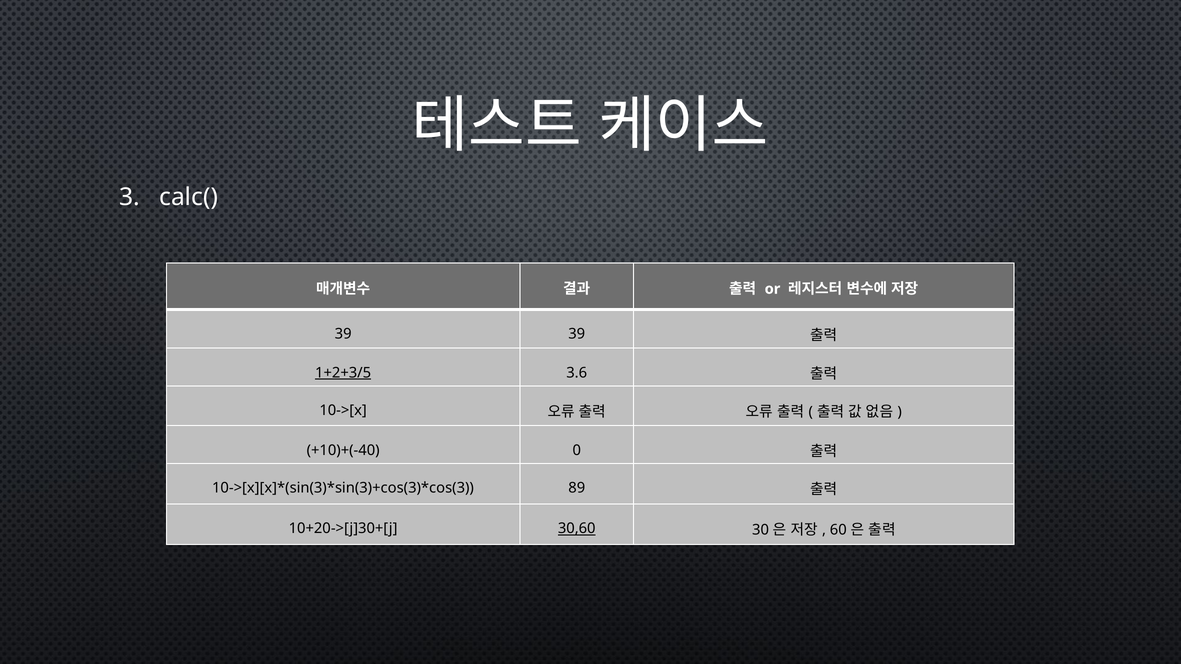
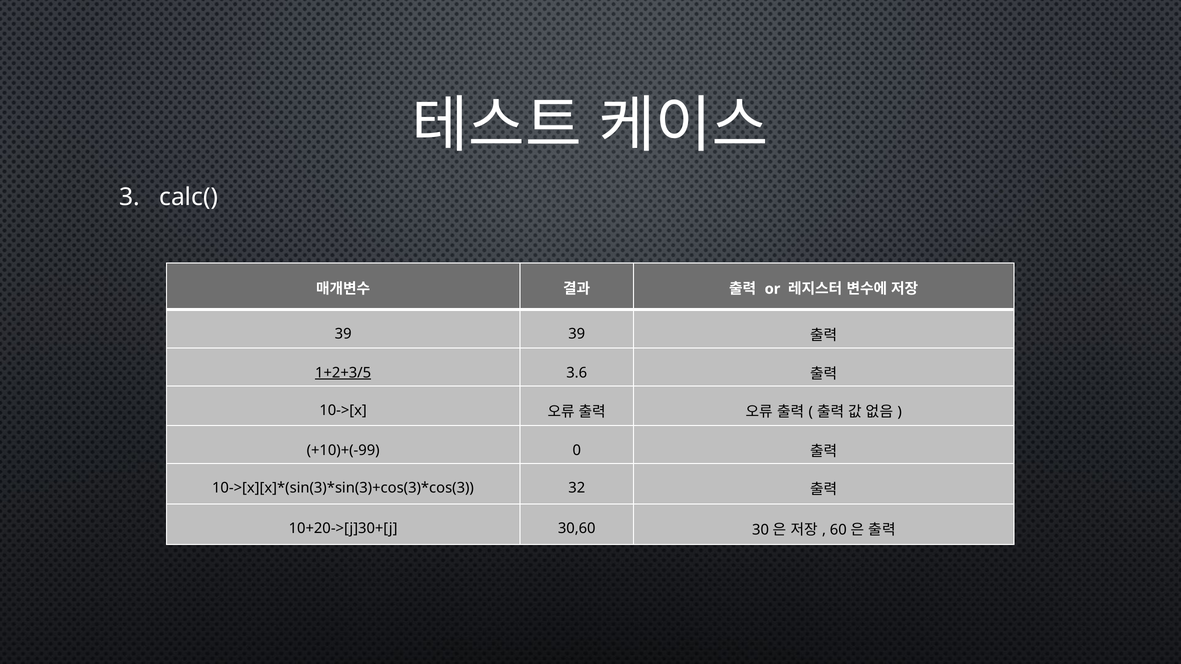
+10)+(-40: +10)+(-40 -> +10)+(-99 (343, 450)
89: 89 -> 32 (577, 488)
30,60 underline: present -> none (577, 529)
